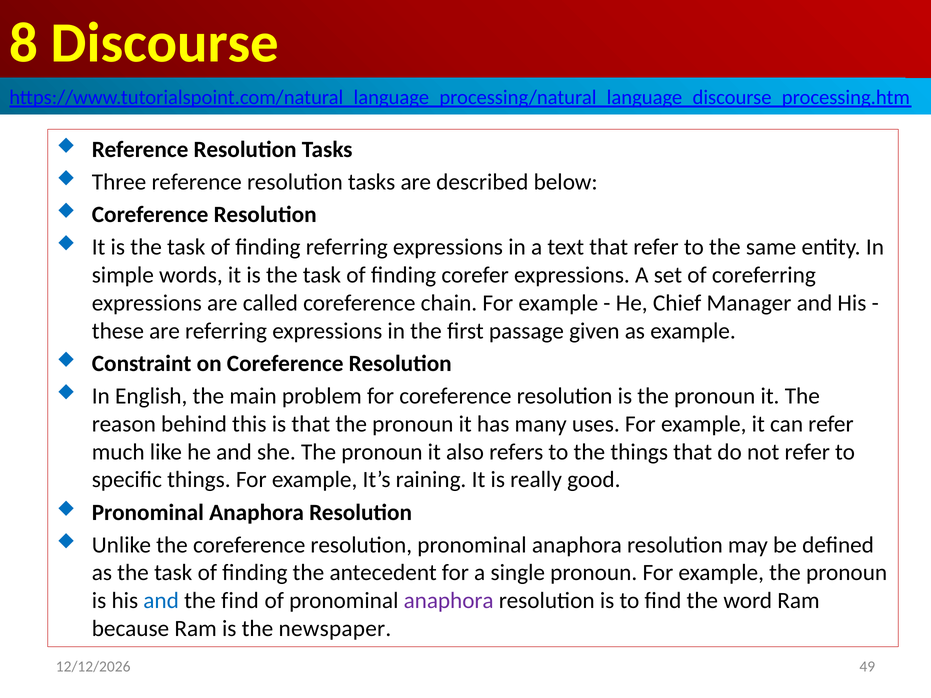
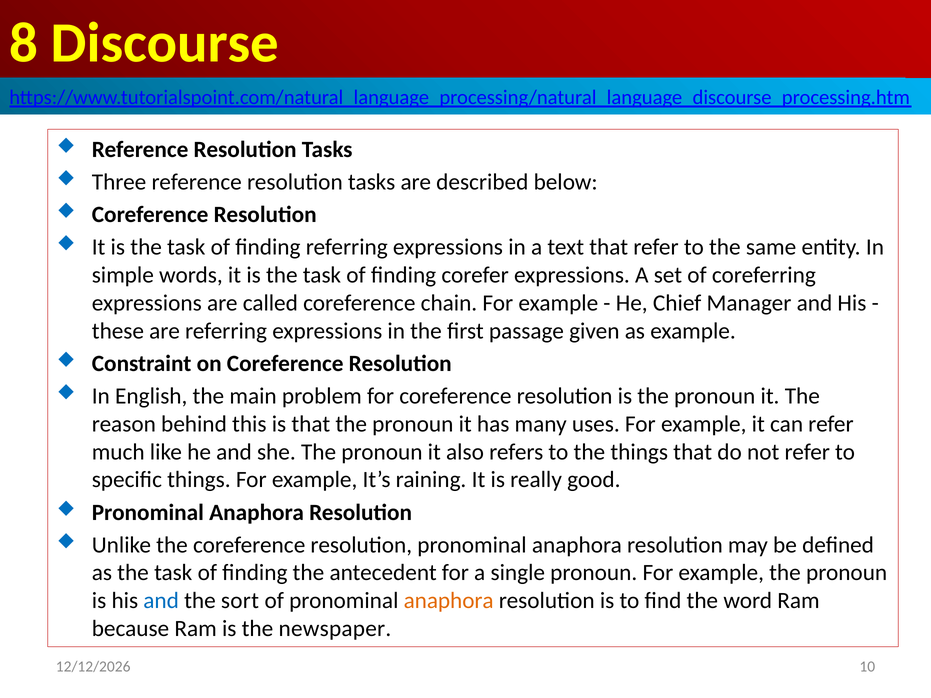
the find: find -> sort (240, 601)
anaphora colour: purple -> orange (449, 601)
49: 49 -> 10 (867, 667)
